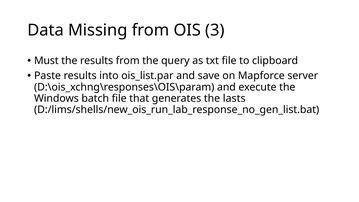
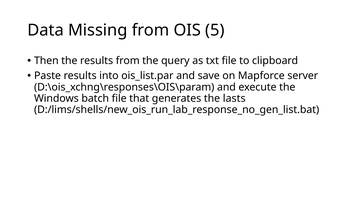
3: 3 -> 5 (215, 30)
Must: Must -> Then (46, 61)
